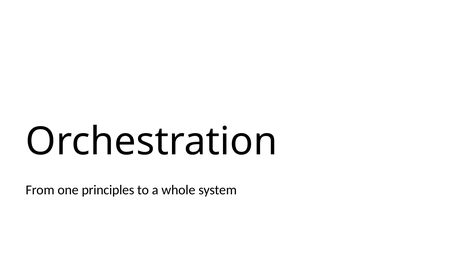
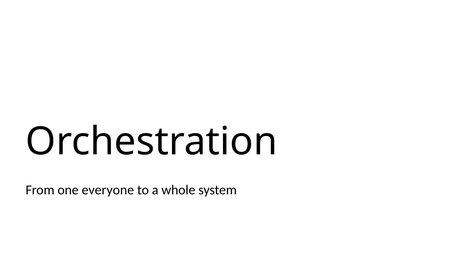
principles: principles -> everyone (108, 190)
